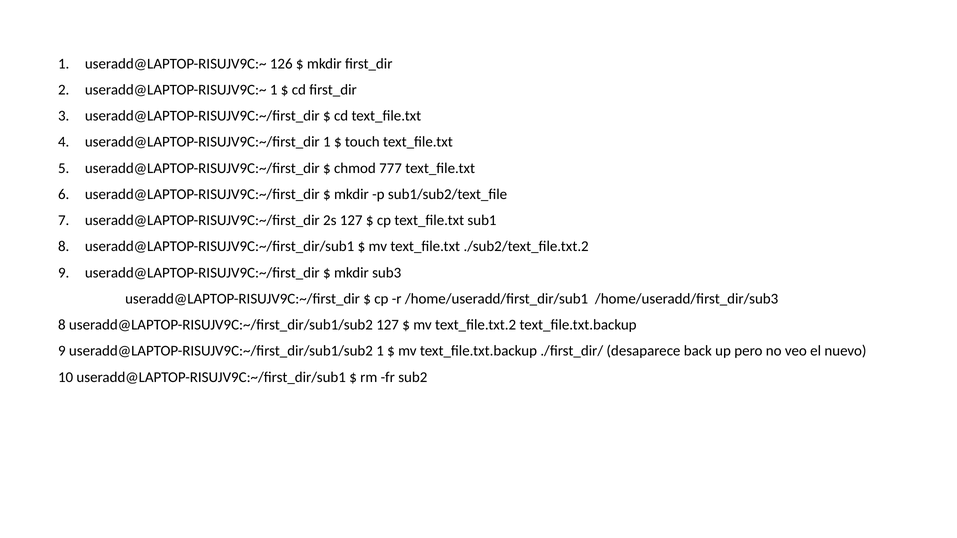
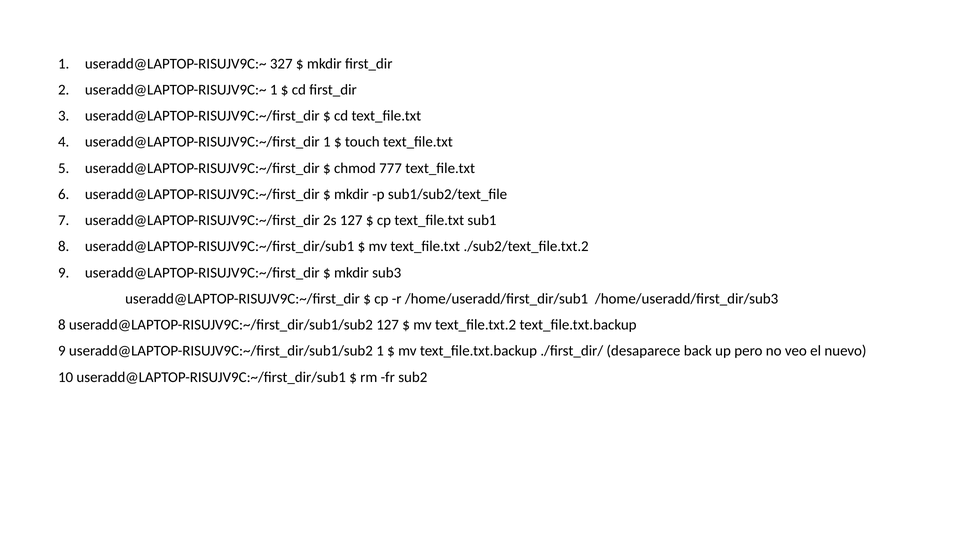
126: 126 -> 327 (281, 64)
